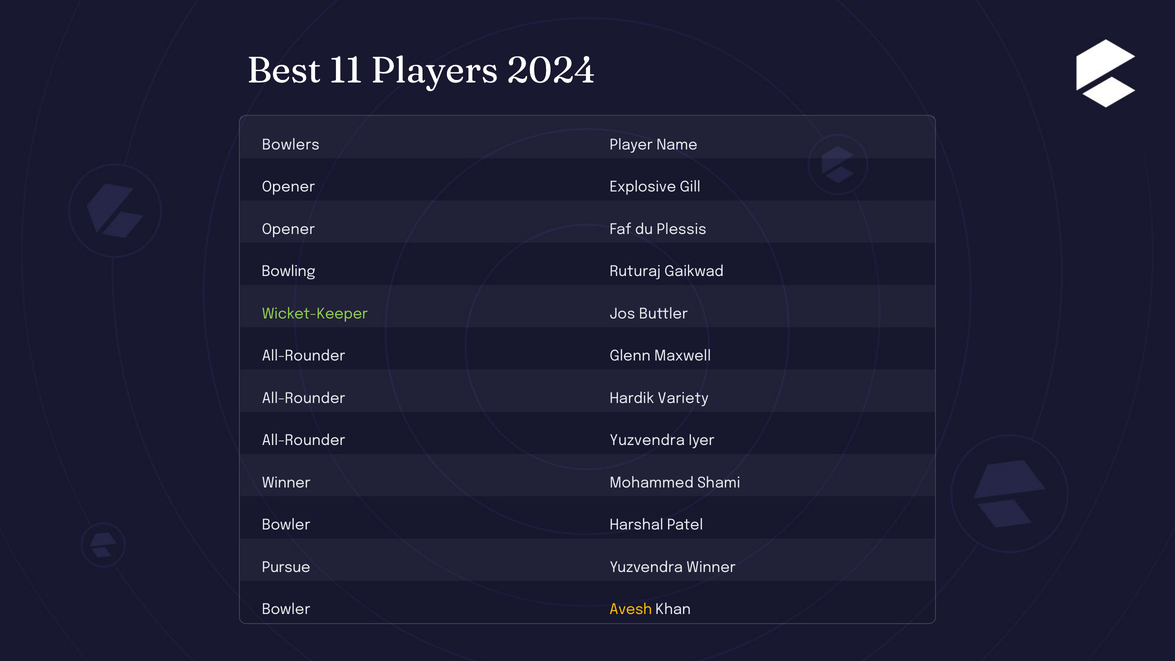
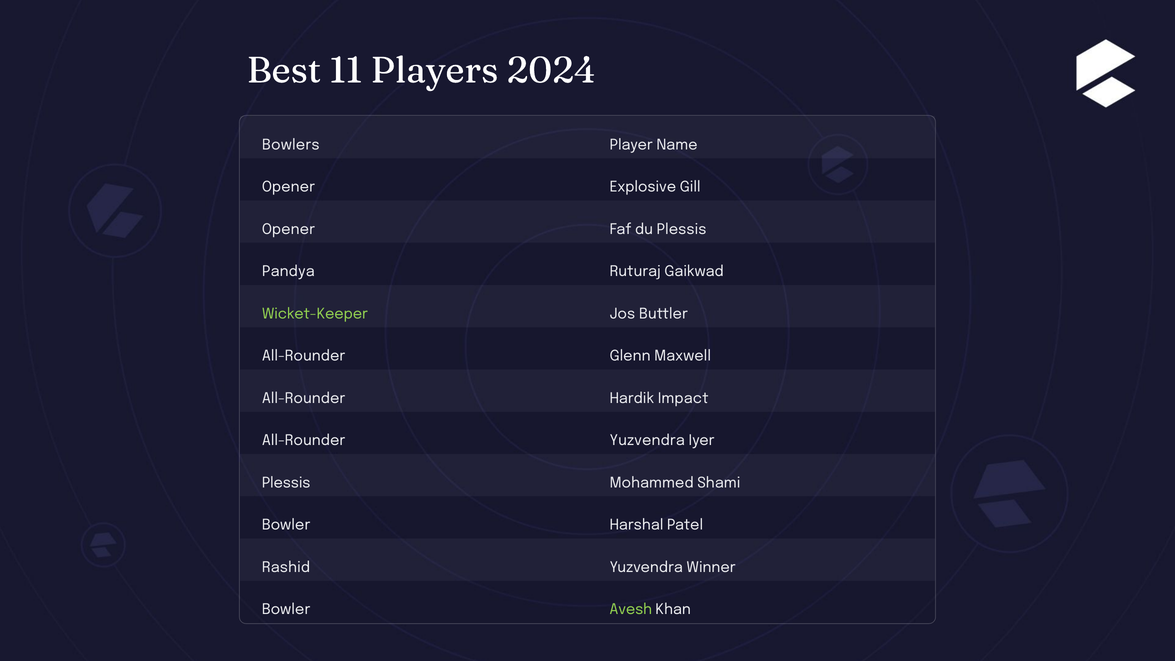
Bowling: Bowling -> Pandya (288, 272)
Variety: Variety -> Impact (683, 398)
Winner: Winner -> Plessis (286, 483)
Pursue: Pursue -> Rashid (286, 567)
Avesh colour: yellow -> light green (631, 609)
